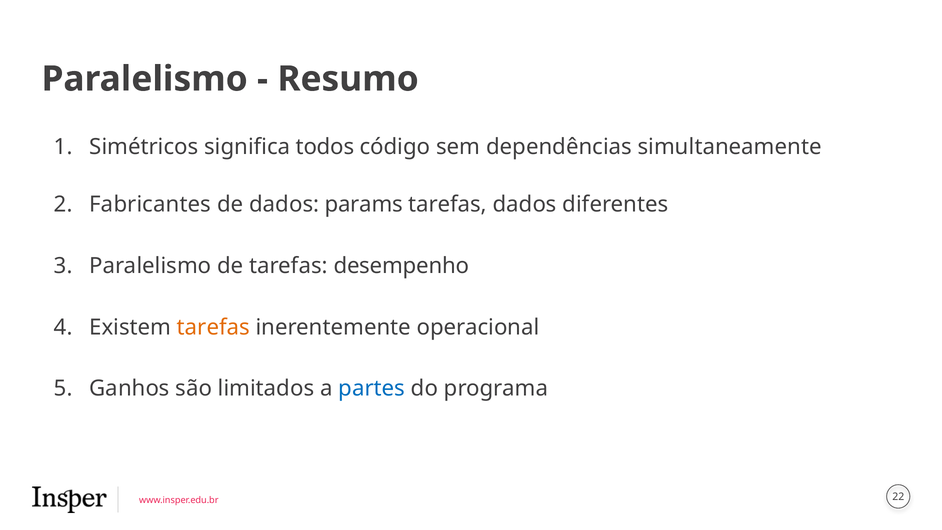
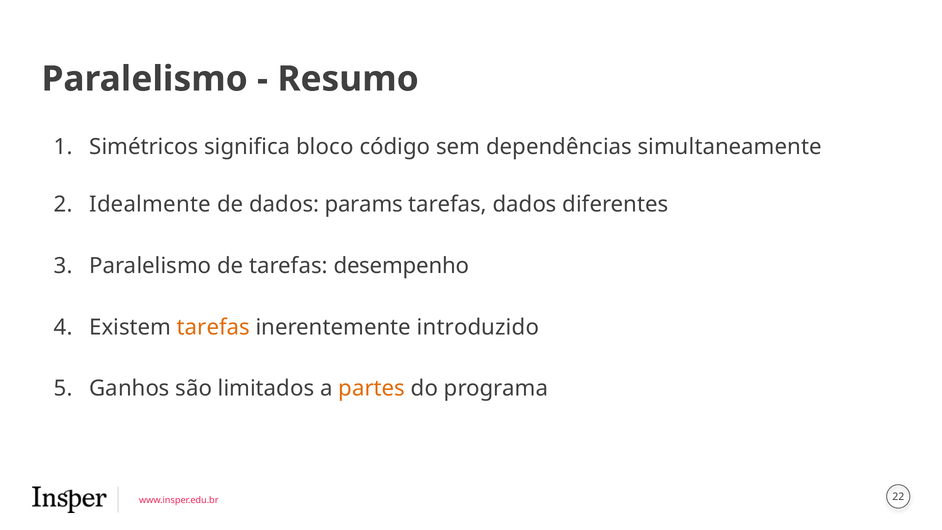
todos: todos -> bloco (325, 147)
Fabricantes: Fabricantes -> Idealmente (150, 204)
operacional: operacional -> introduzido (478, 327)
partes colour: blue -> orange (372, 389)
